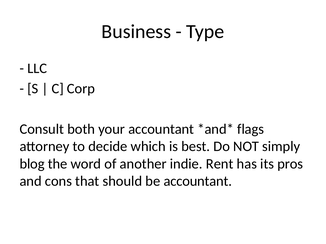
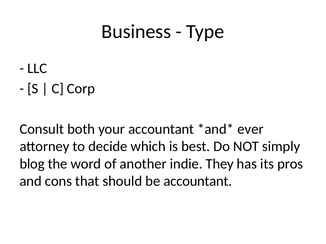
flags: flags -> ever (250, 129)
Rent: Rent -> They (220, 164)
